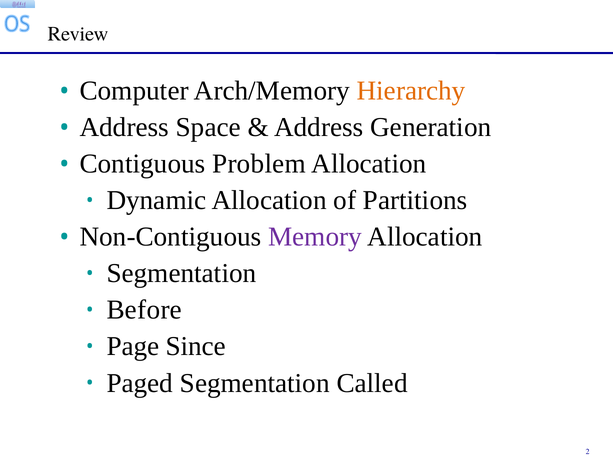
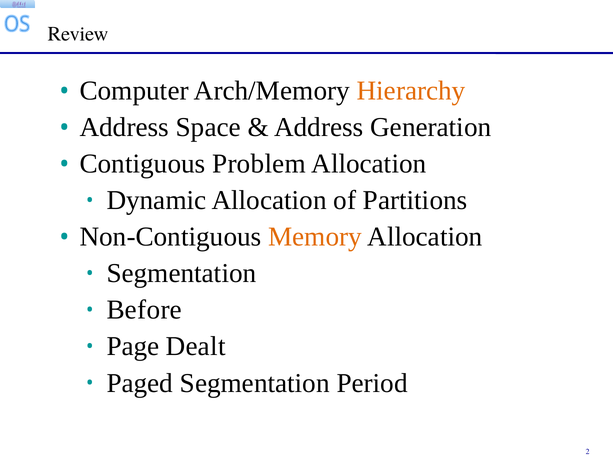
Memory colour: purple -> orange (315, 237)
Since: Since -> Dealt (196, 346)
Called: Called -> Period (372, 383)
